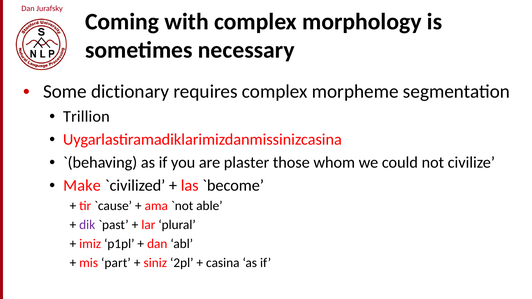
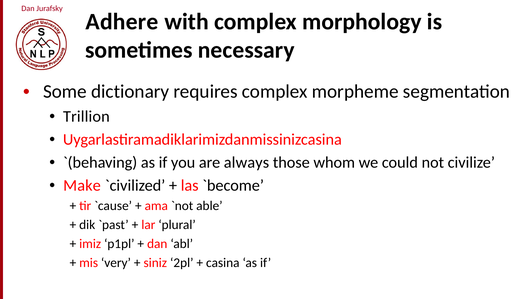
Coming: Coming -> Adhere (122, 22)
plaster: plaster -> always (246, 163)
dik colour: purple -> black (87, 225)
part: part -> very (116, 263)
